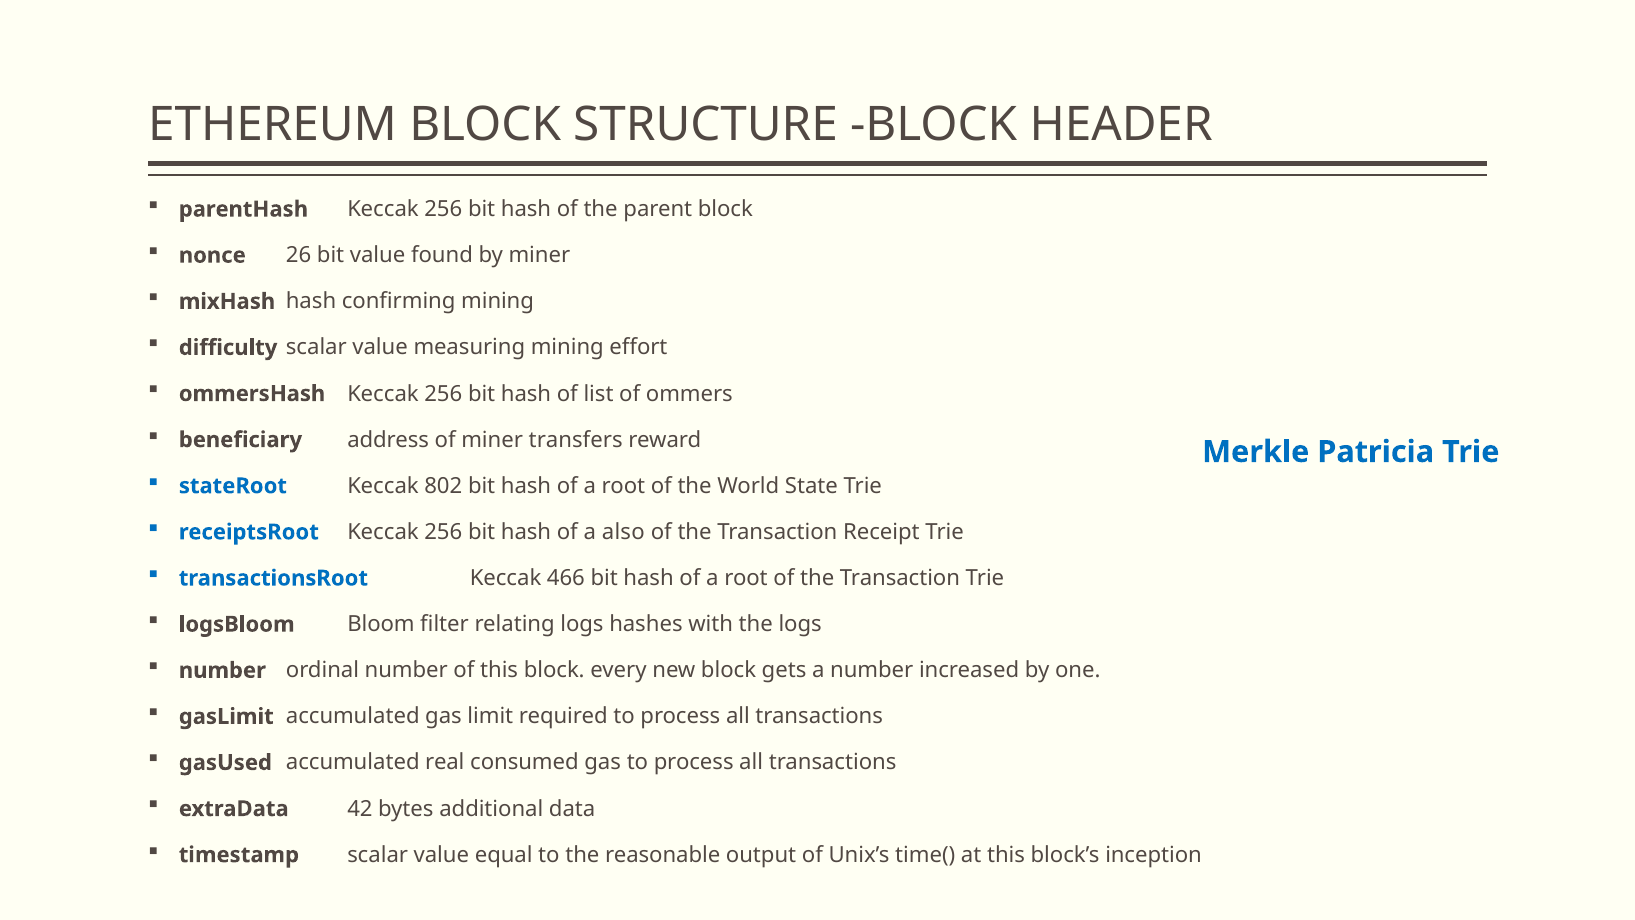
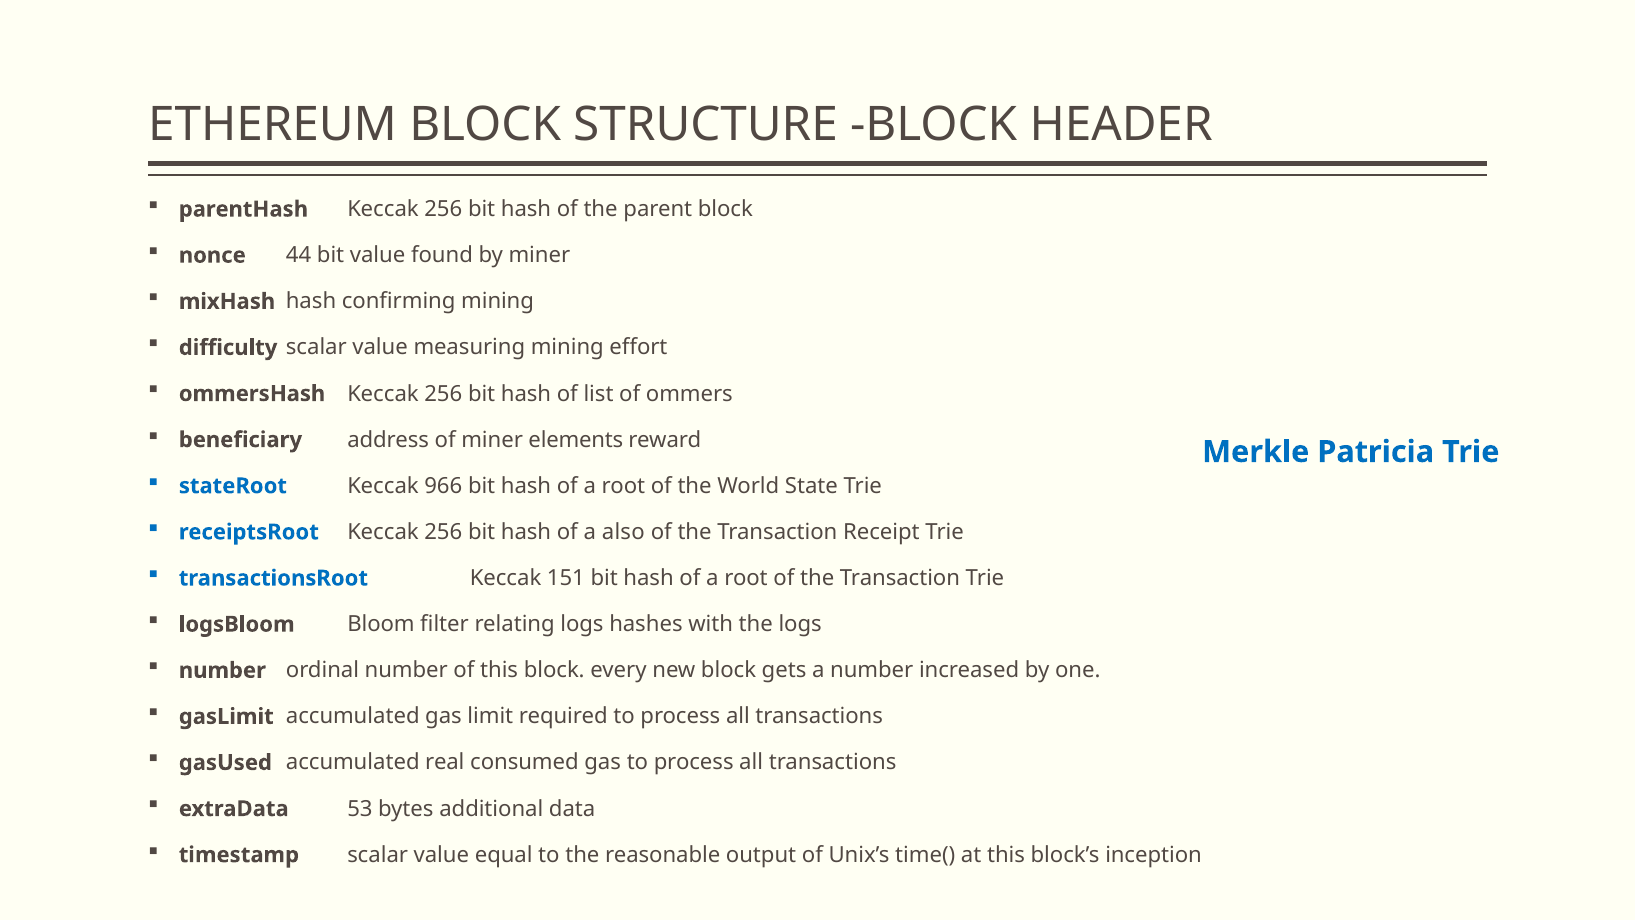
26: 26 -> 44 (299, 255)
transfers: transfers -> elements (576, 440)
802: 802 -> 966 (443, 486)
466: 466 -> 151 (566, 578)
42: 42 -> 53 (360, 809)
